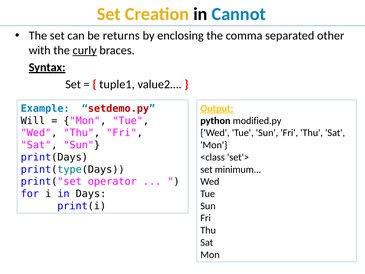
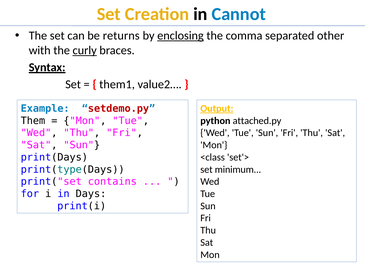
enclosing underline: none -> present (180, 36)
tuple1: tuple1 -> them1 (117, 84)
Will: Will -> Them (33, 121)
modified.py: modified.py -> attached.py (257, 121)
operator: operator -> contains (112, 181)
